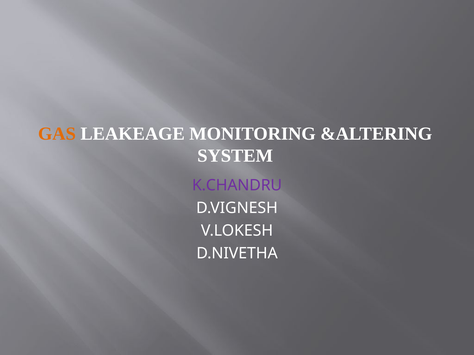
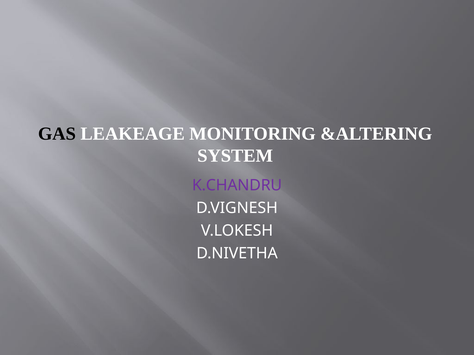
GAS colour: orange -> black (57, 134)
